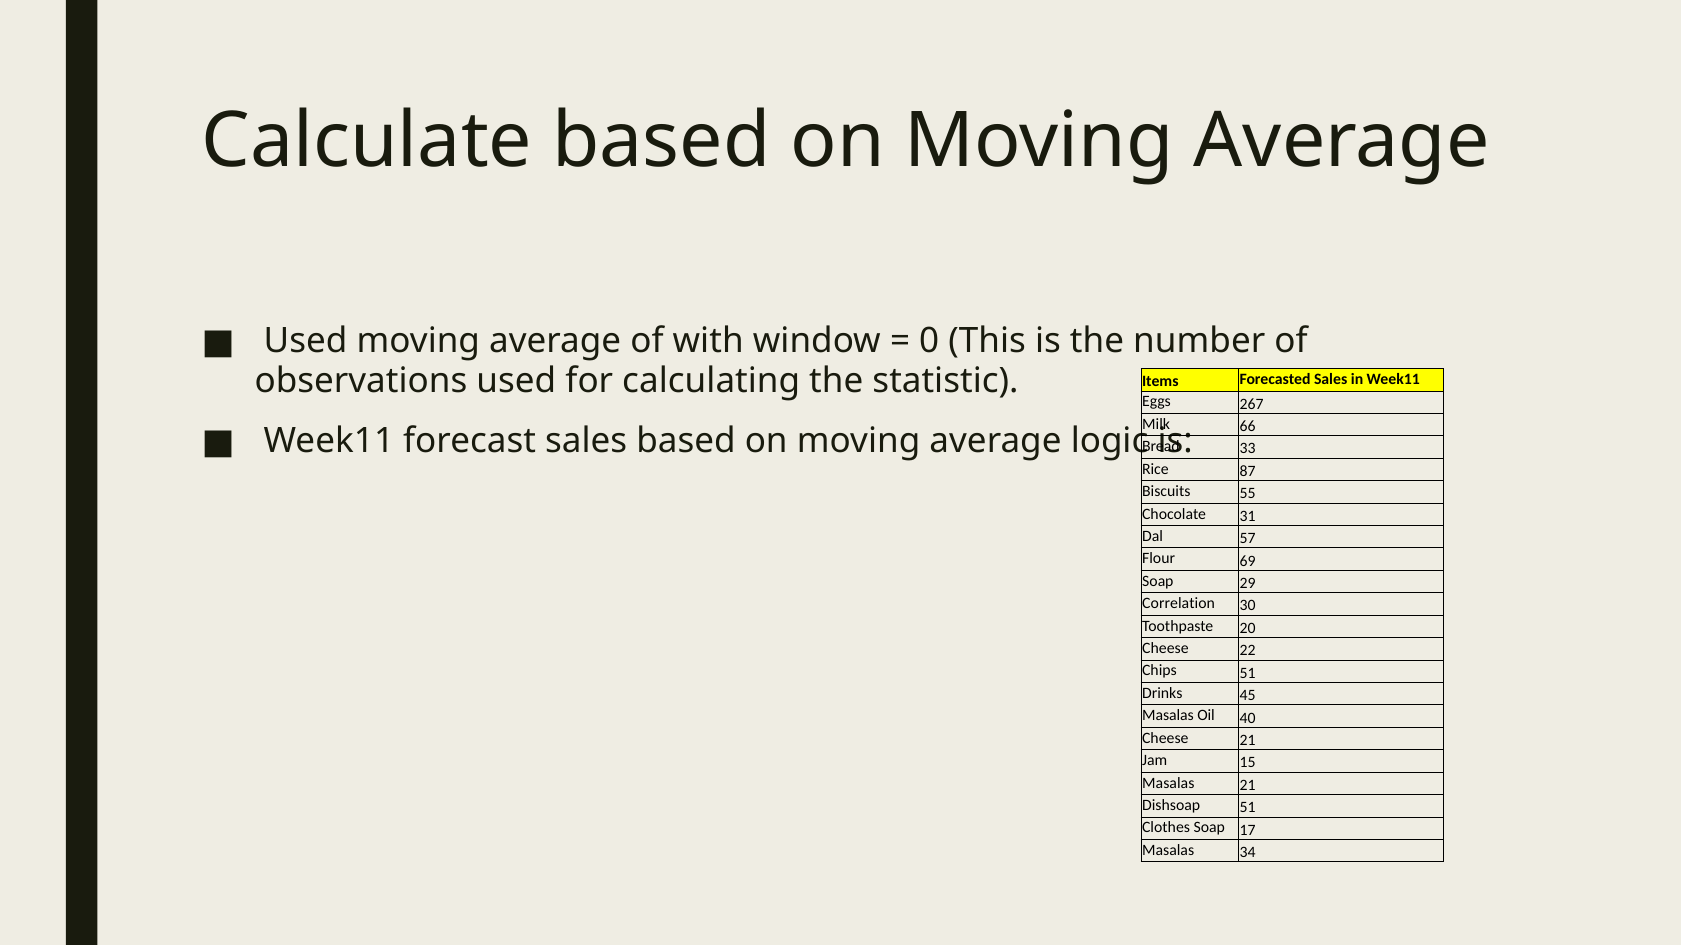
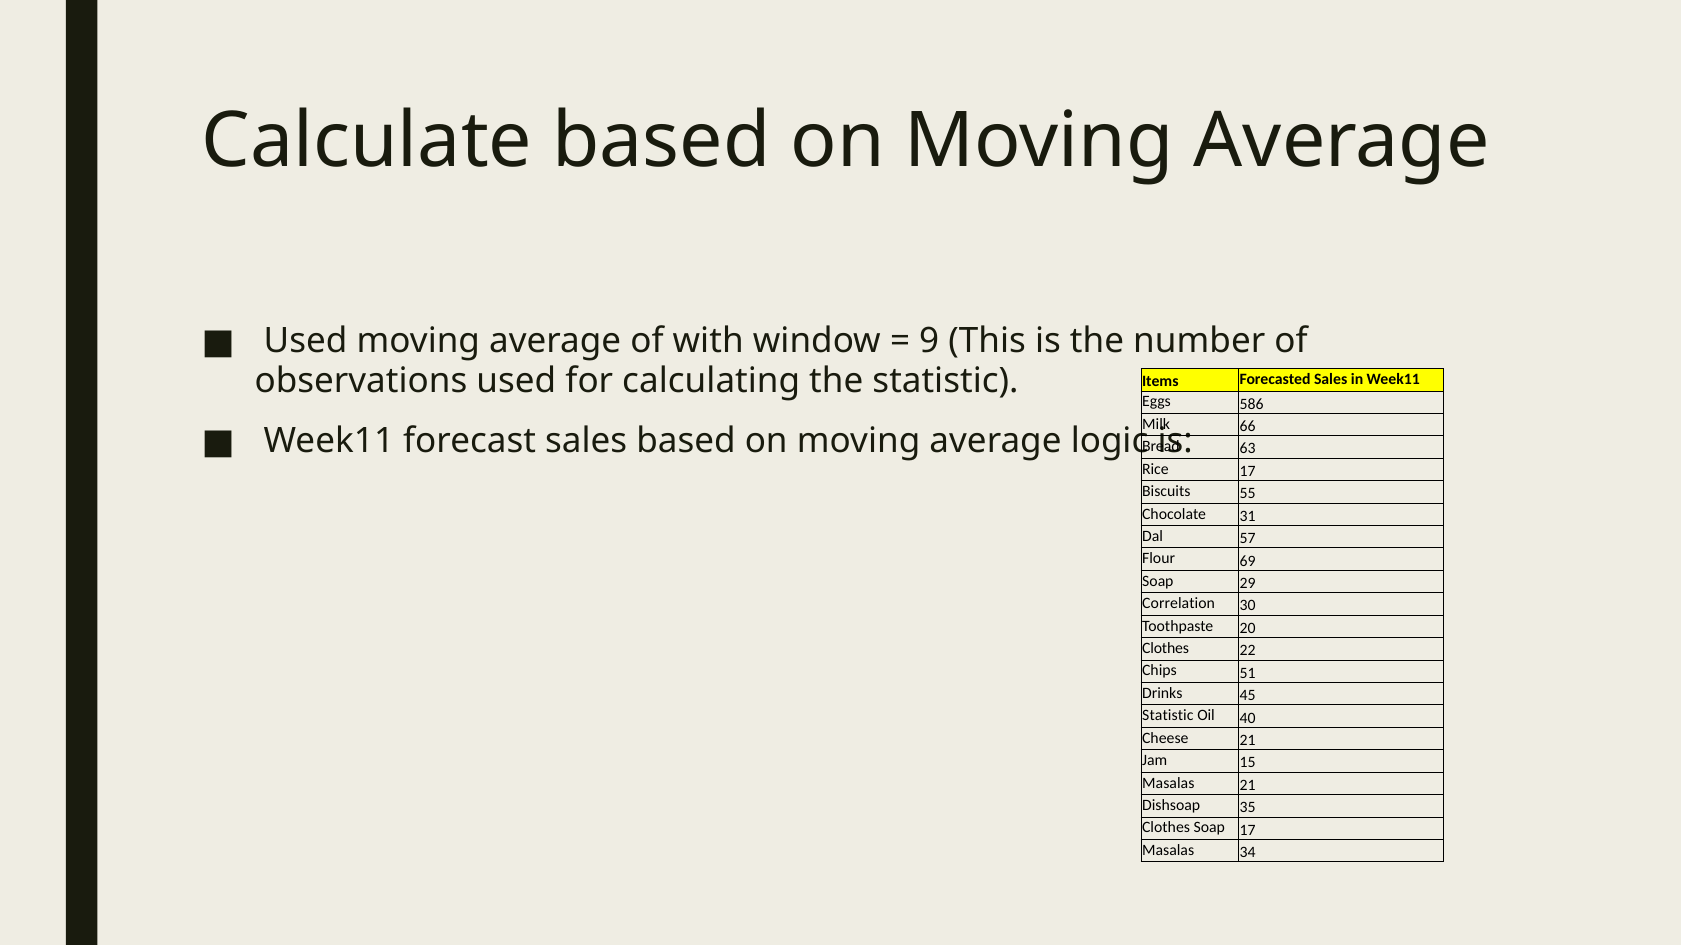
0: 0 -> 9 (929, 342)
267: 267 -> 586 (1252, 404)
33: 33 -> 63 (1248, 449)
Rice 87: 87 -> 17 (1248, 471)
Cheese: Cheese -> Clothes (1166, 649)
Masalas: Masalas -> Statistic (1168, 716)
Dishsoap 51: 51 -> 35 (1248, 808)
